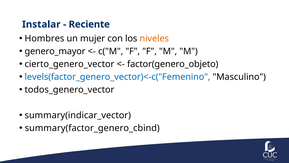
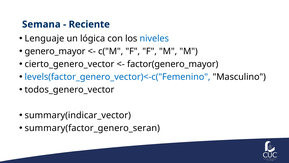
Instalar: Instalar -> Semana (41, 24)
Hombres: Hombres -> Lenguaje (44, 38)
mujer: mujer -> lógica (93, 38)
niveles colour: orange -> blue (154, 38)
factor(genero_objeto: factor(genero_objeto -> factor(genero_mayor (173, 64)
summary(factor_genero_cbind: summary(factor_genero_cbind -> summary(factor_genero_seran (92, 128)
